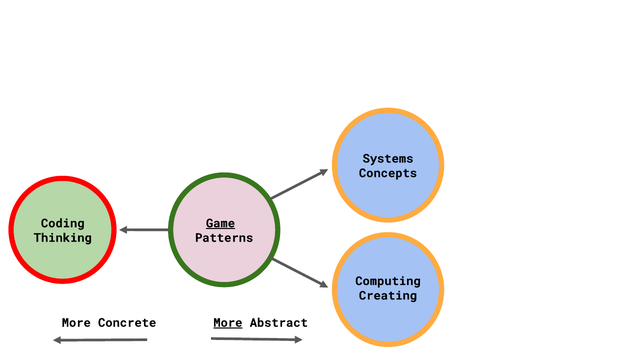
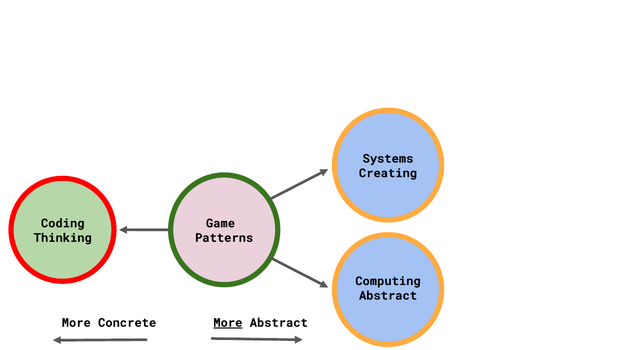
Concepts: Concepts -> Creating (388, 173)
Game underline: present -> none (220, 223)
Creating: Creating -> Abstract (388, 296)
